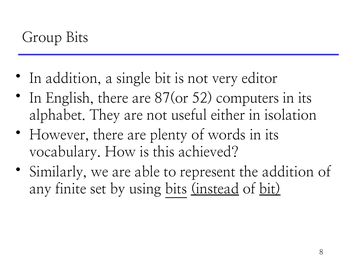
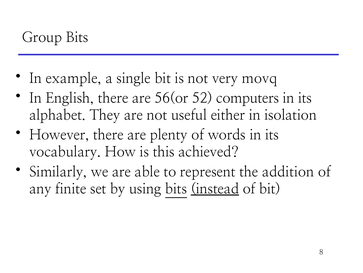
In addition: addition -> example (74, 78)
editor: editor -> movq (260, 78)
87(or: 87(or -> 56(or (172, 98)
bit underline: present -> none (270, 188)
